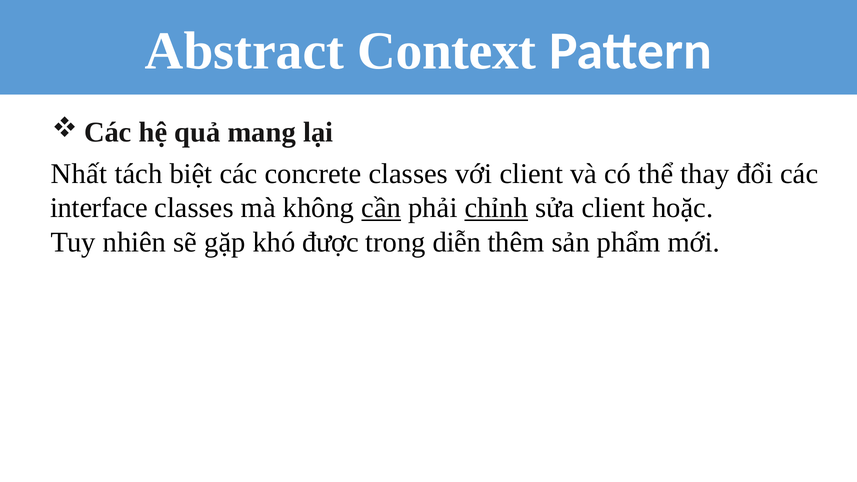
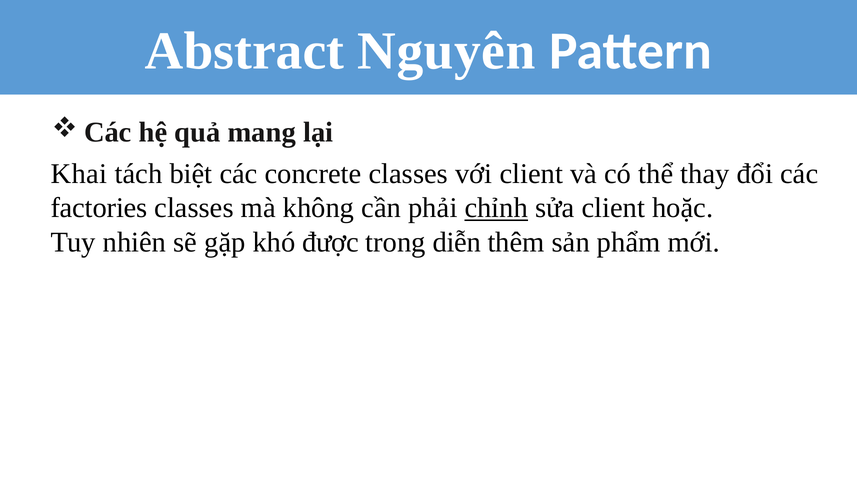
Context: Context -> Nguyên (446, 51)
Nhất: Nhất -> Khai (79, 174)
interface: interface -> factories (99, 208)
cần underline: present -> none (381, 208)
